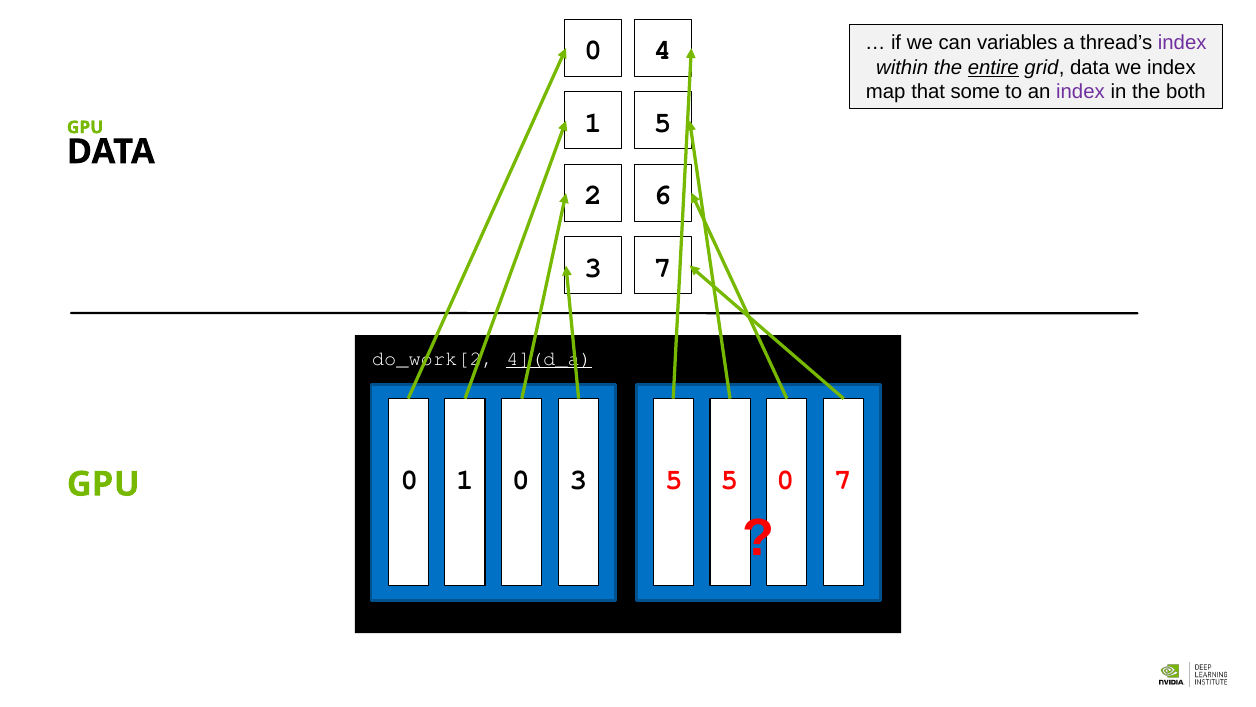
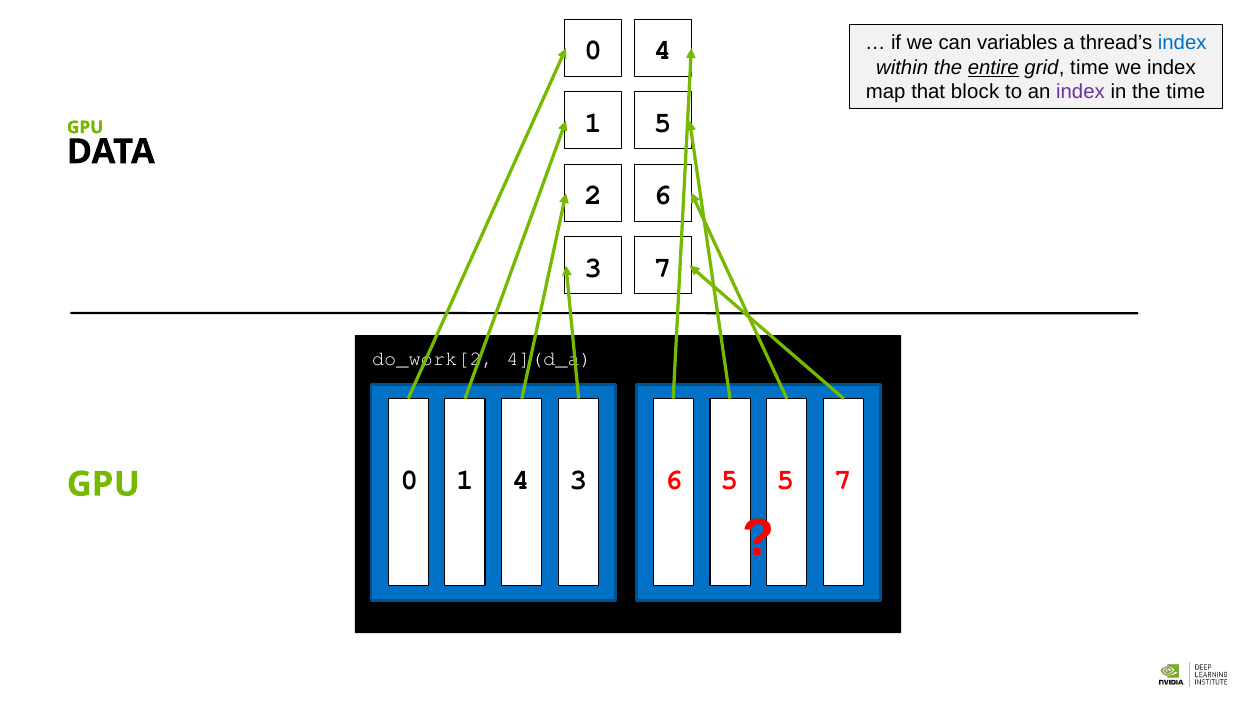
index colour: purple -> blue (1182, 43)
grid data: data -> time (1090, 67)
some: some -> block (975, 92)
the both: both -> time (1186, 92)
4](d_a underline: present -> none (549, 358)
1 0: 0 -> 4 (521, 480)
3 5: 5 -> 6 (674, 479)
5 0: 0 -> 5 (785, 479)
